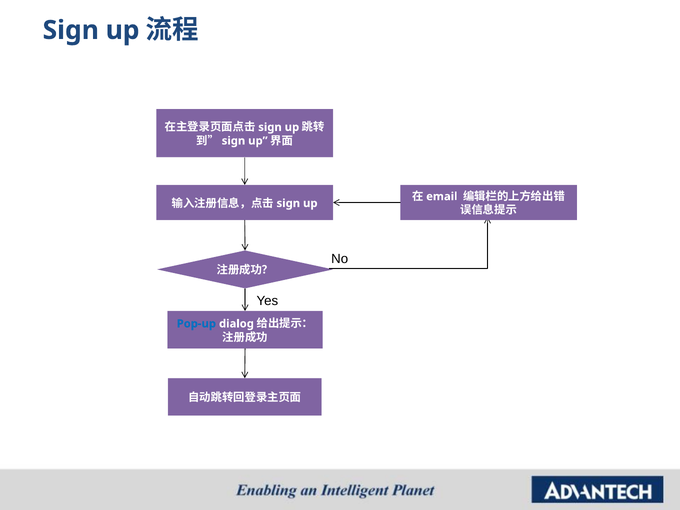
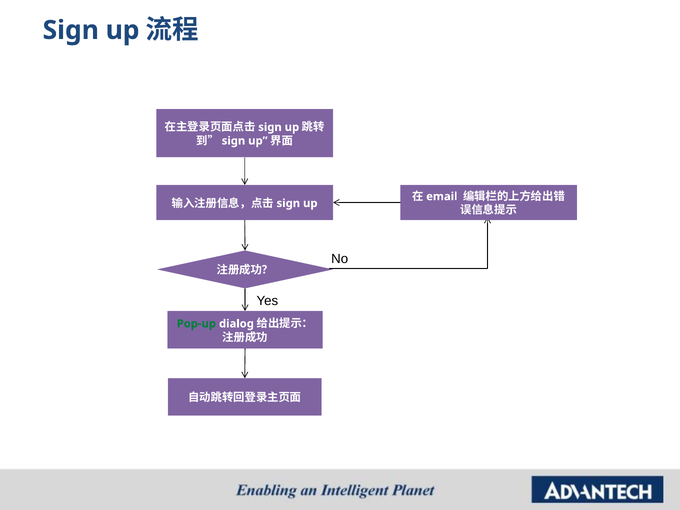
Pop-up colour: blue -> green (196, 324)
